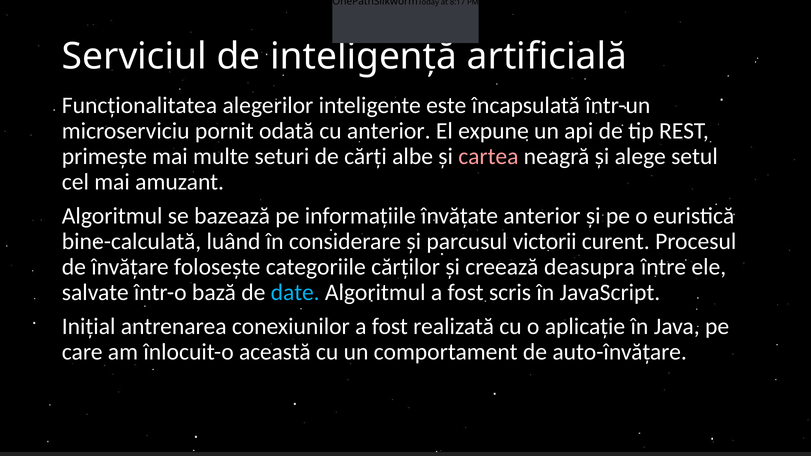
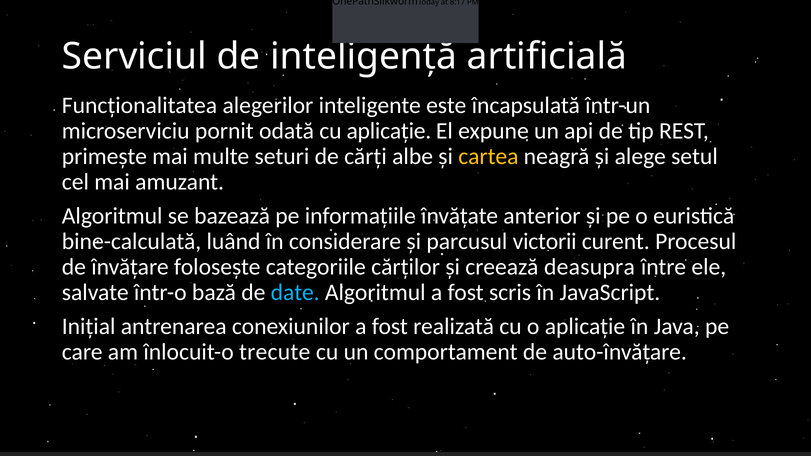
cu anterior: anterior -> aplicație (389, 131)
cartea colour: pink -> yellow (488, 156)
această: această -> trecute (275, 352)
